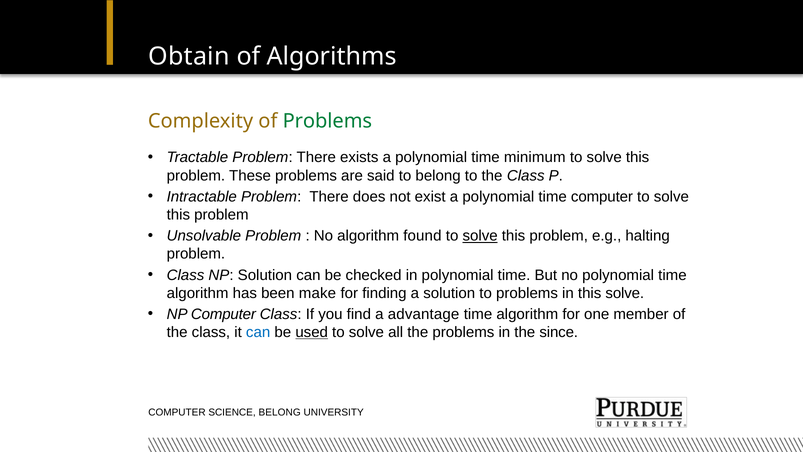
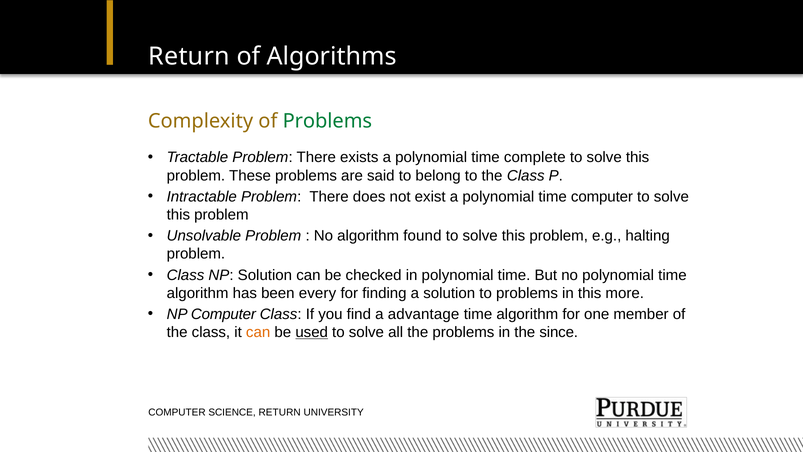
Obtain: Obtain -> Return (189, 57)
minimum: minimum -> complete (535, 157)
solve underline: present -> none (480, 236)
make: make -> every (317, 293)
this solve: solve -> more (625, 293)
can colour: blue -> orange (258, 332)
SCIENCE BELONG: BELONG -> RETURN (280, 412)
